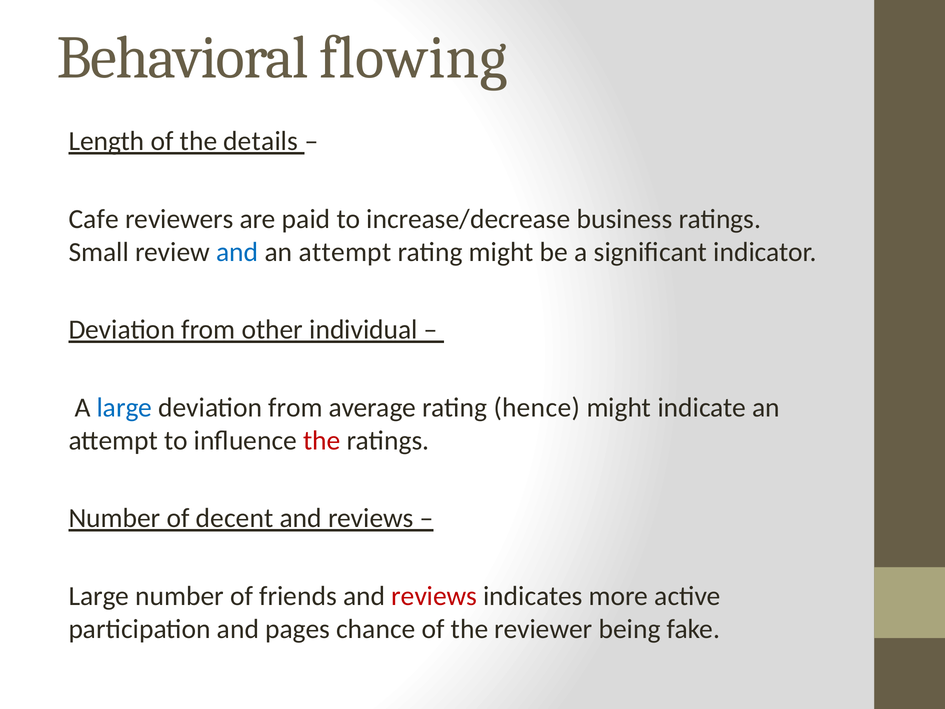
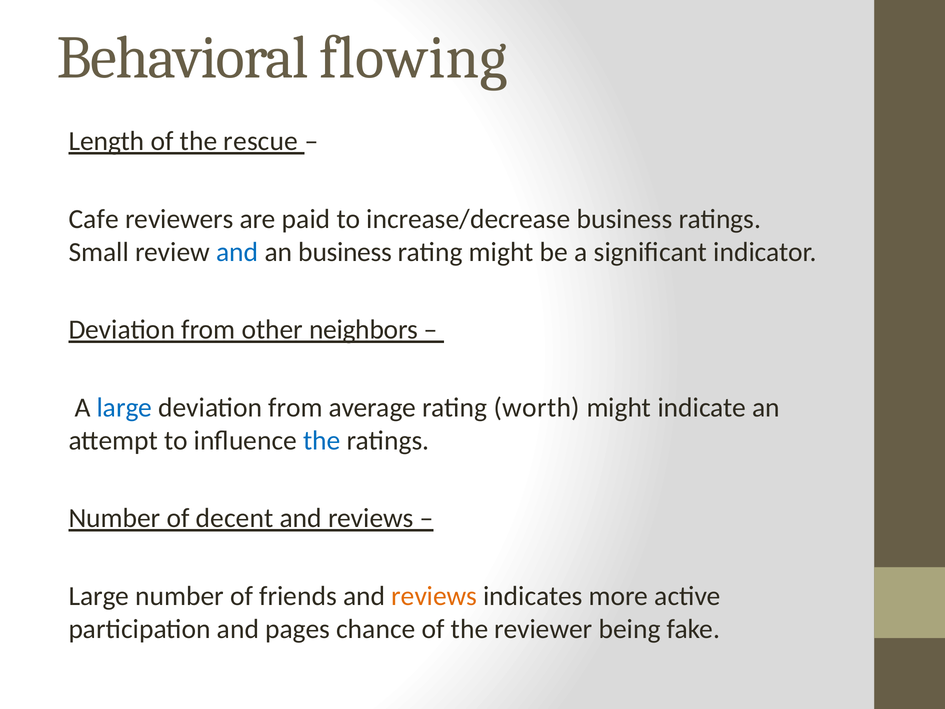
details: details -> rescue (261, 141)
attempt: attempt -> business (345, 252)
individual: individual -> neighbors (364, 330)
hence: hence -> worth (537, 407)
the colour: red -> blue (322, 441)
reviews colour: red -> orange (434, 596)
